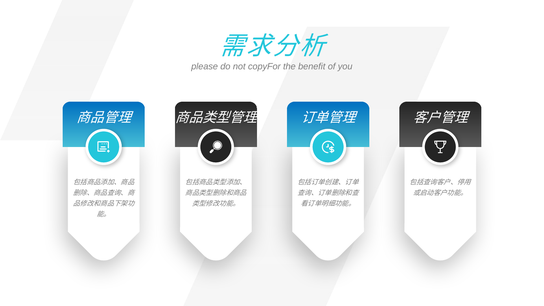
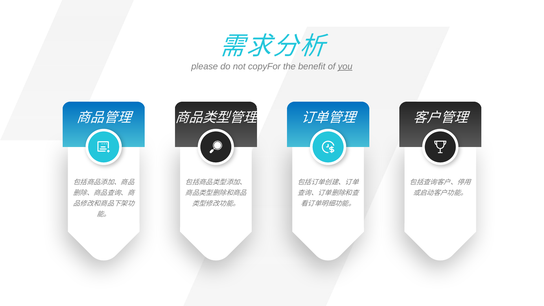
you underline: none -> present (345, 66)
